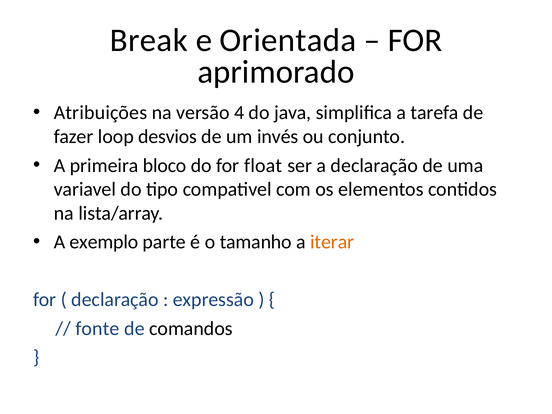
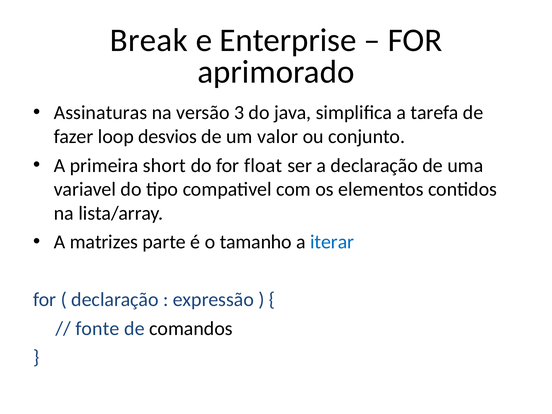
Orientada: Orientada -> Enterprise (288, 40)
Atribuições: Atribuições -> Assinaturas (101, 113)
4: 4 -> 3 (239, 113)
invés: invés -> valor (278, 137)
bloco: bloco -> short (164, 165)
exemplo: exemplo -> matrizes (104, 242)
iterar colour: orange -> blue (332, 242)
